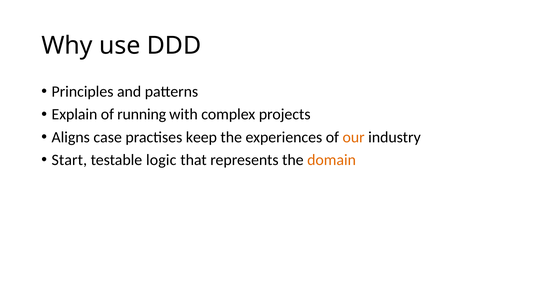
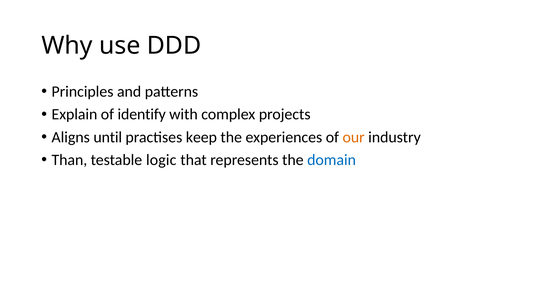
running: running -> identify (142, 115)
case: case -> until (108, 137)
Start: Start -> Than (69, 160)
domain colour: orange -> blue (332, 160)
